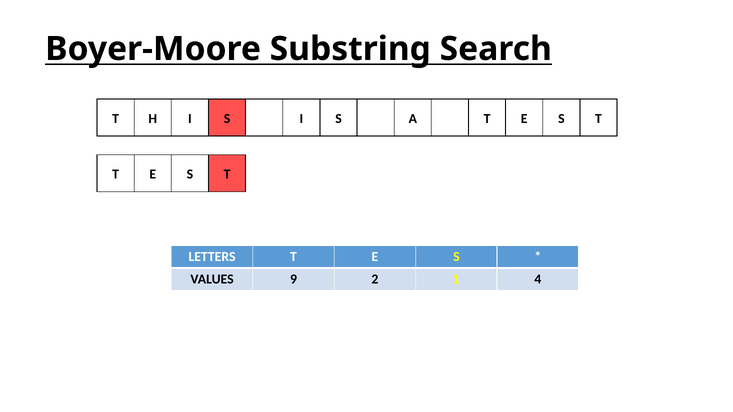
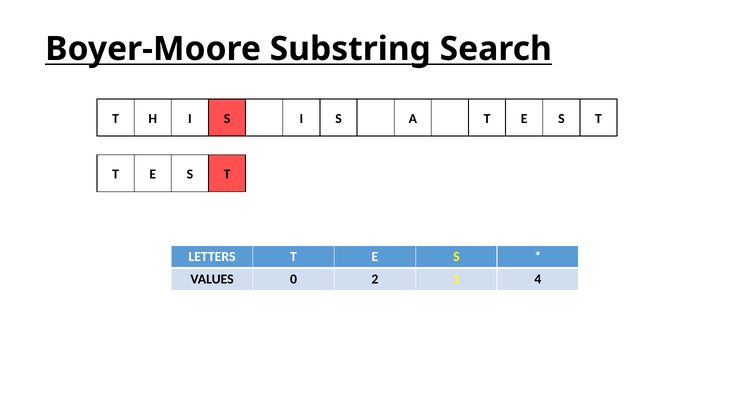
9: 9 -> 0 (293, 279)
